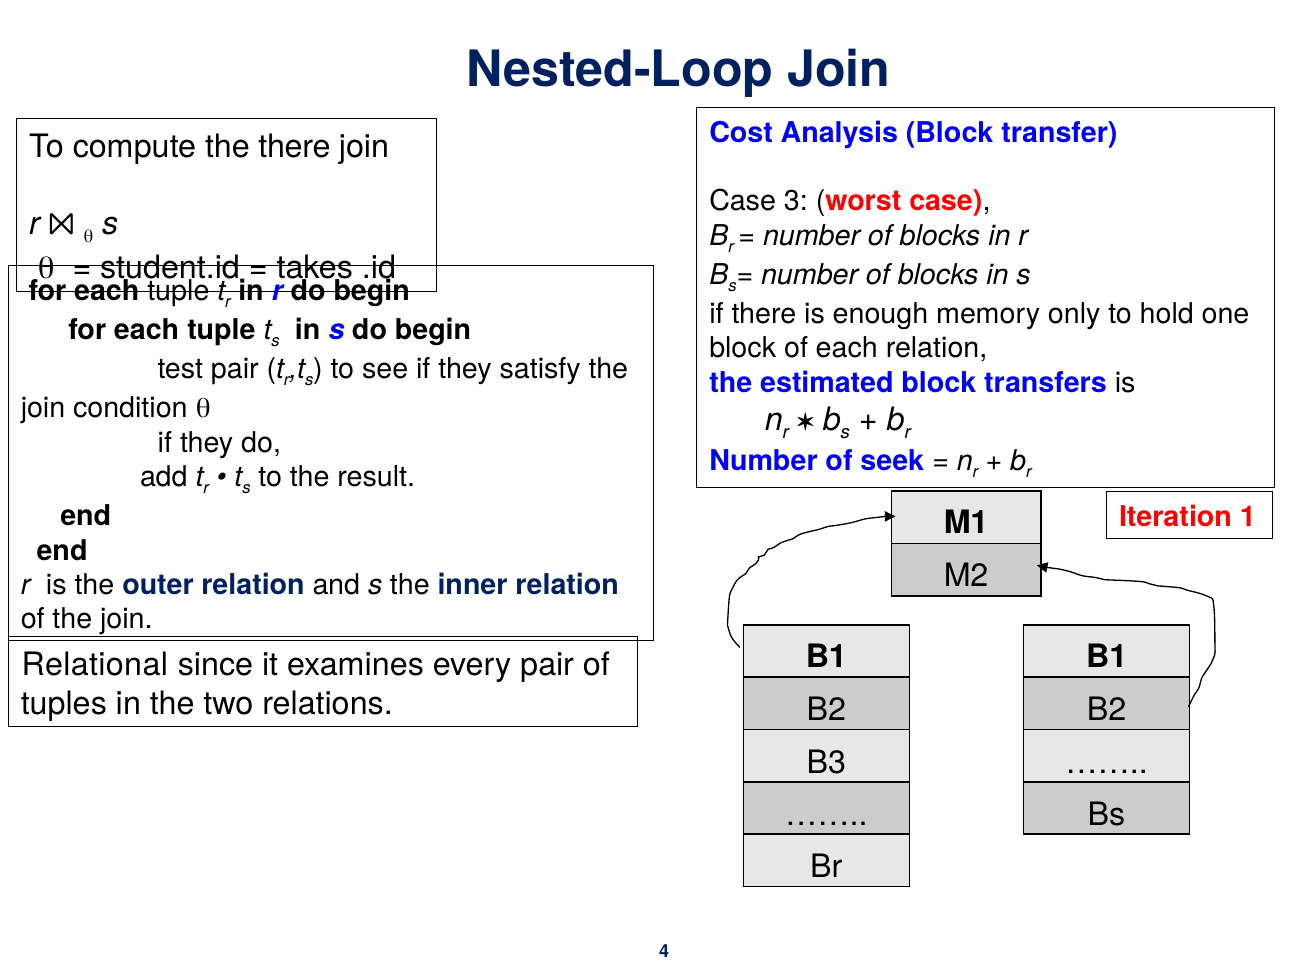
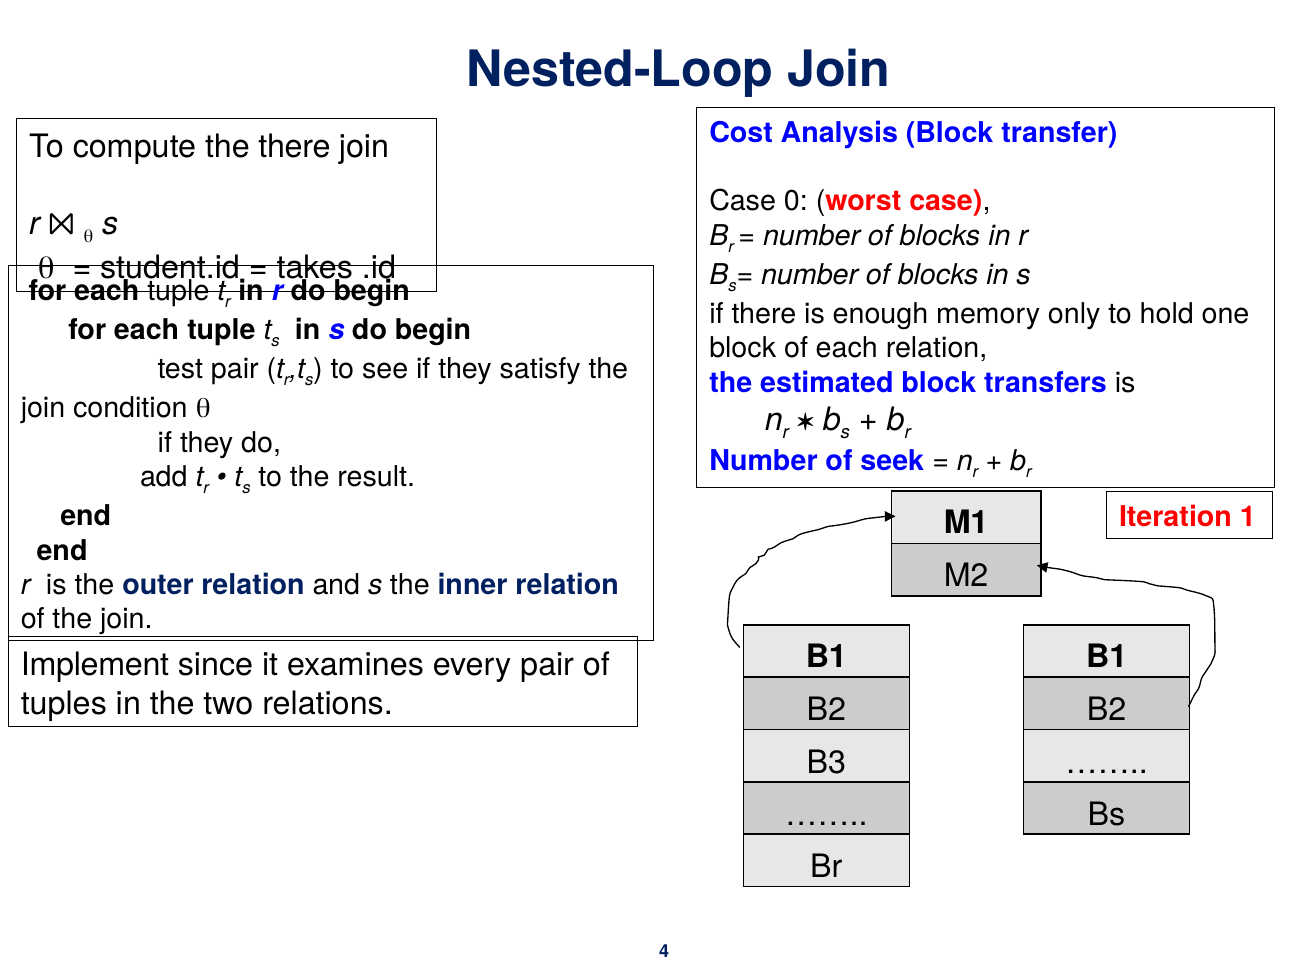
3: 3 -> 0 (796, 201)
Relational: Relational -> Implement (95, 665)
